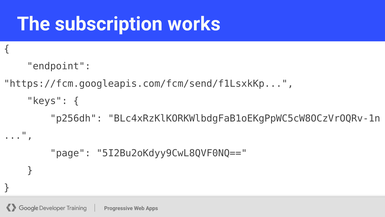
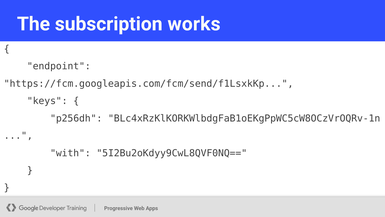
page: page -> with (70, 153)
